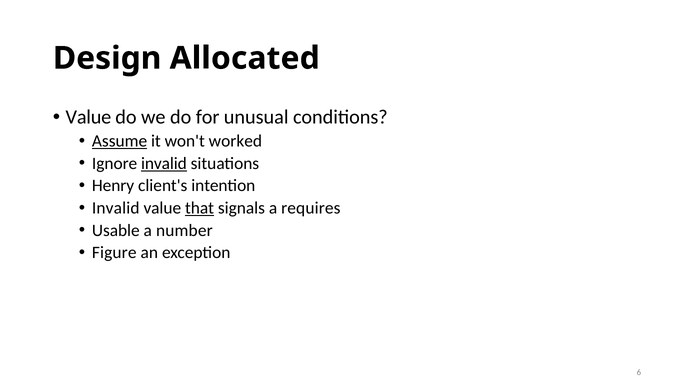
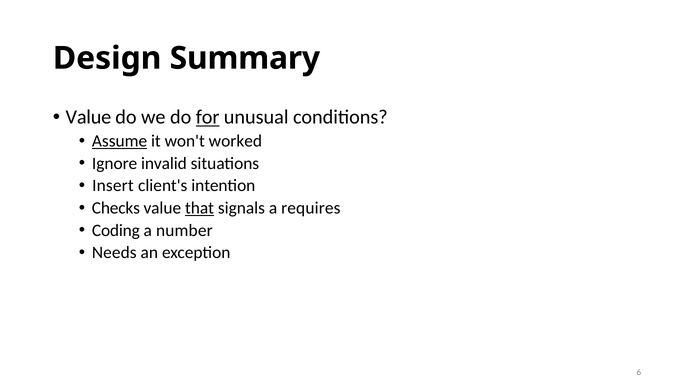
Allocated: Allocated -> Summary (245, 58)
for underline: none -> present (208, 117)
invalid underline: present -> none (164, 164)
Henry: Henry -> Insert (113, 186)
Invalid: Invalid -> Checks (116, 208)
Usable: Usable -> Coding (116, 231)
Figure: Figure -> Needs (114, 253)
